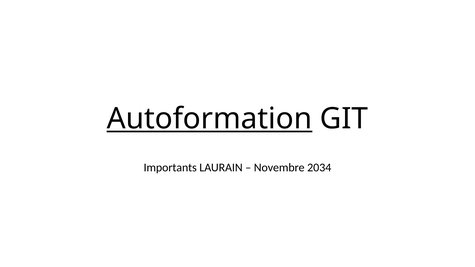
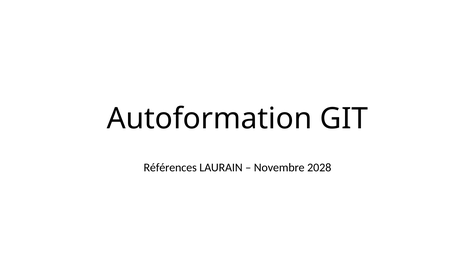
Autoformation underline: present -> none (209, 119)
Importants: Importants -> Références (170, 168)
2034: 2034 -> 2028 (319, 168)
